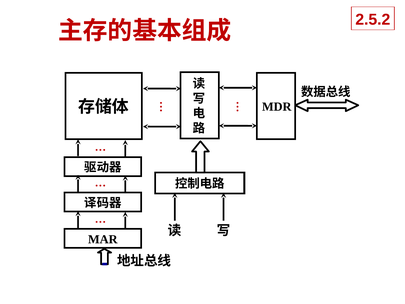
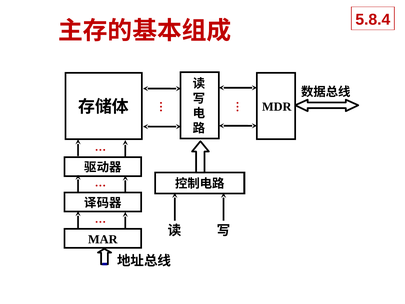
2.5.2: 2.5.2 -> 5.8.4 (373, 20)
